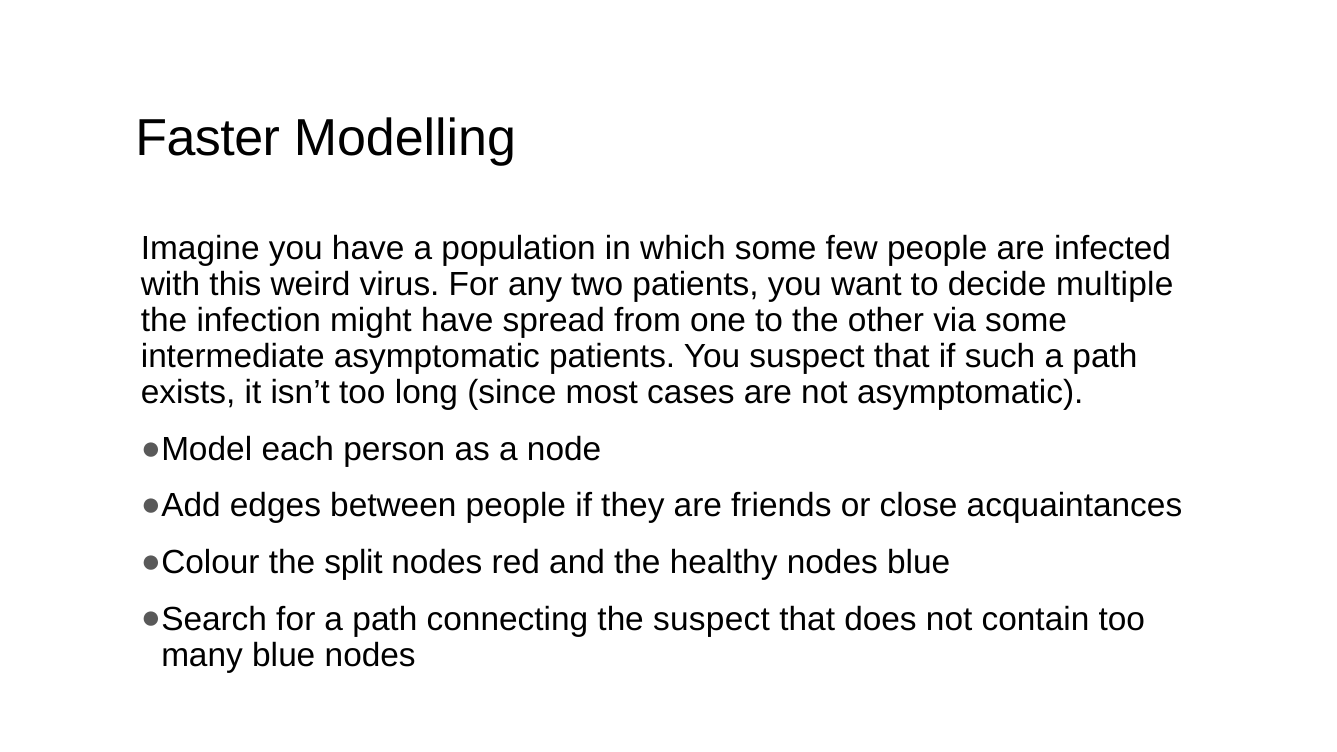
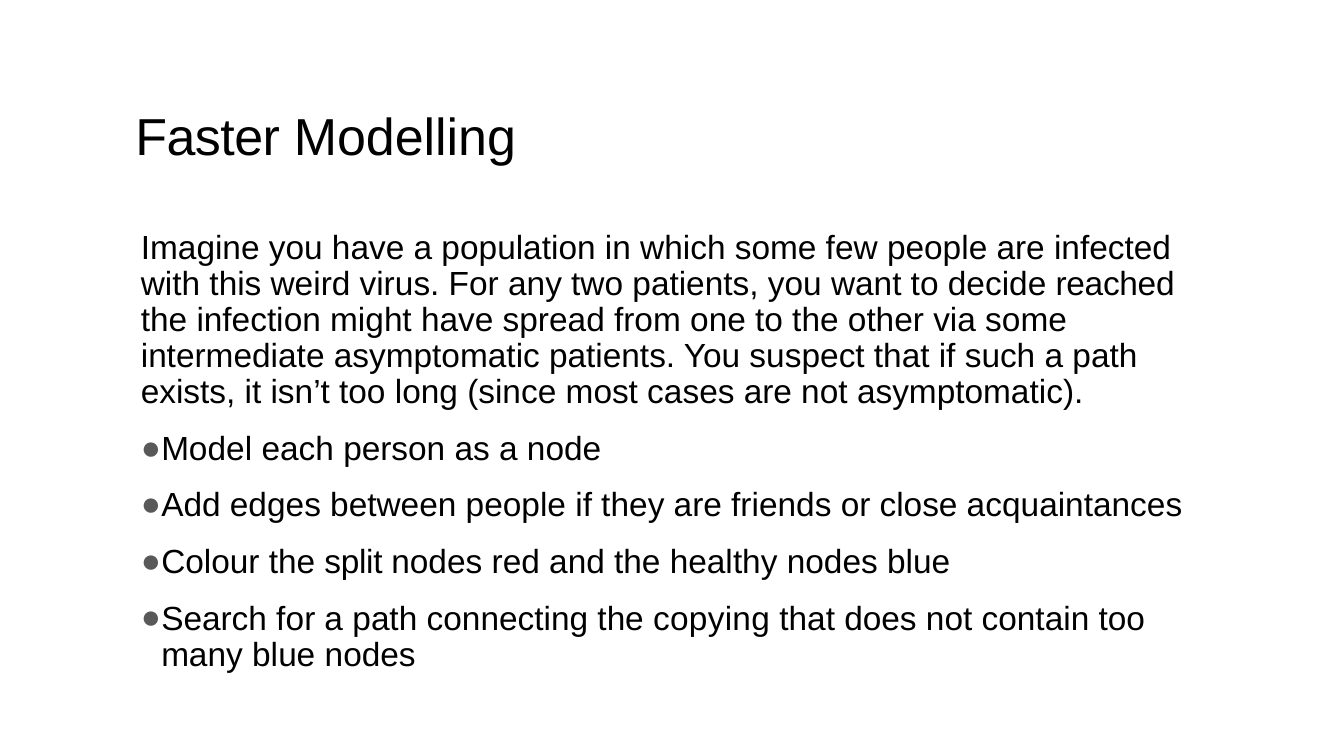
multiple: multiple -> reached (1115, 285)
the suspect: suspect -> copying (711, 619)
